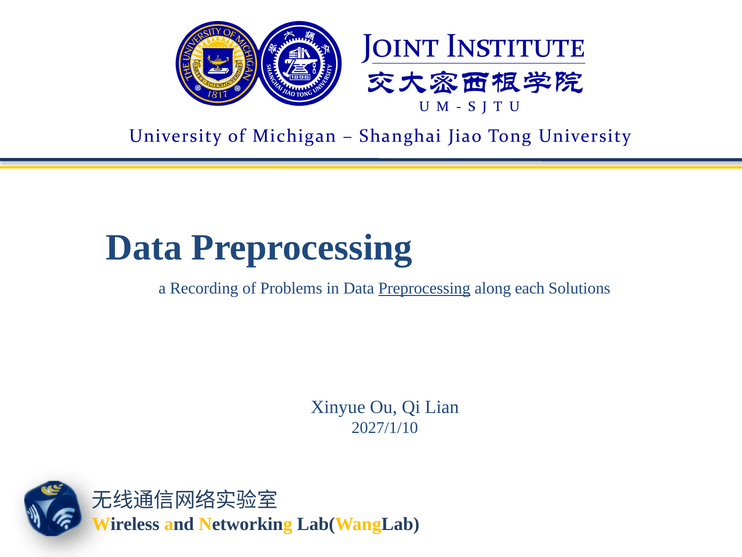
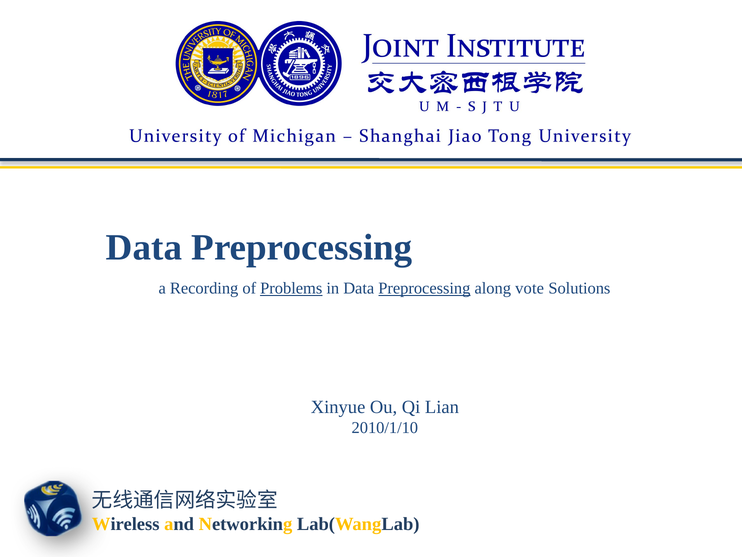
Problems underline: none -> present (291, 288)
each: each -> vote (530, 288)
2027/1/10: 2027/1/10 -> 2010/1/10 (385, 428)
